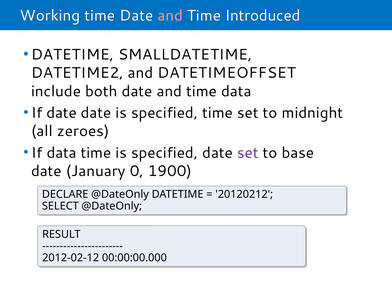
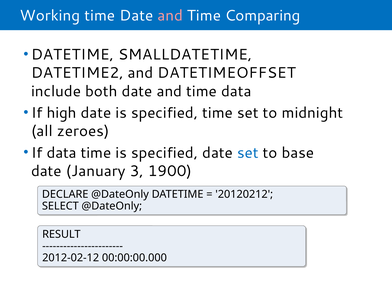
Introduced: Introduced -> Comparing (263, 15)
If date: date -> high (62, 113)
set colour: purple -> blue (248, 153)
0: 0 -> 3 (137, 171)
